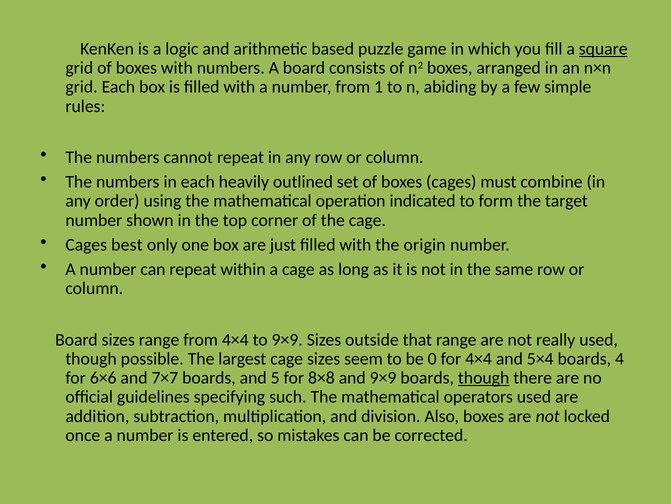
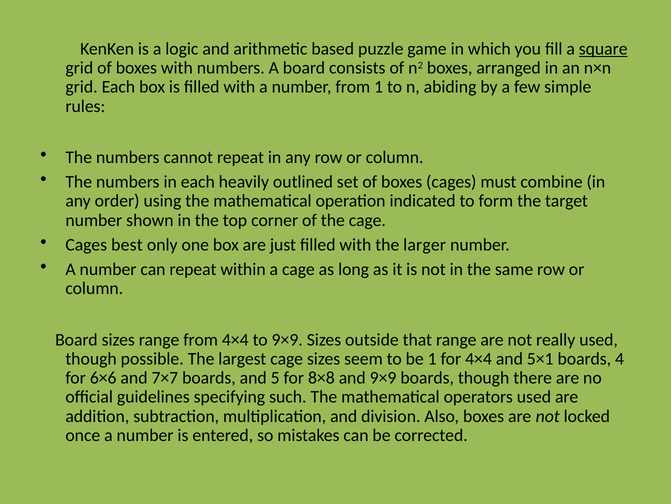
origin: origin -> larger (425, 244)
be 0: 0 -> 1 (432, 358)
5×4: 5×4 -> 5×1 (540, 358)
though underline: present -> none (484, 377)
